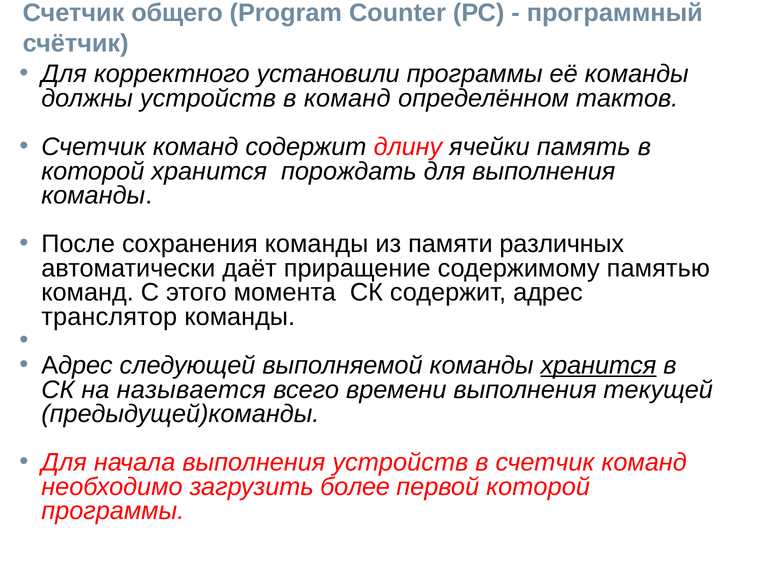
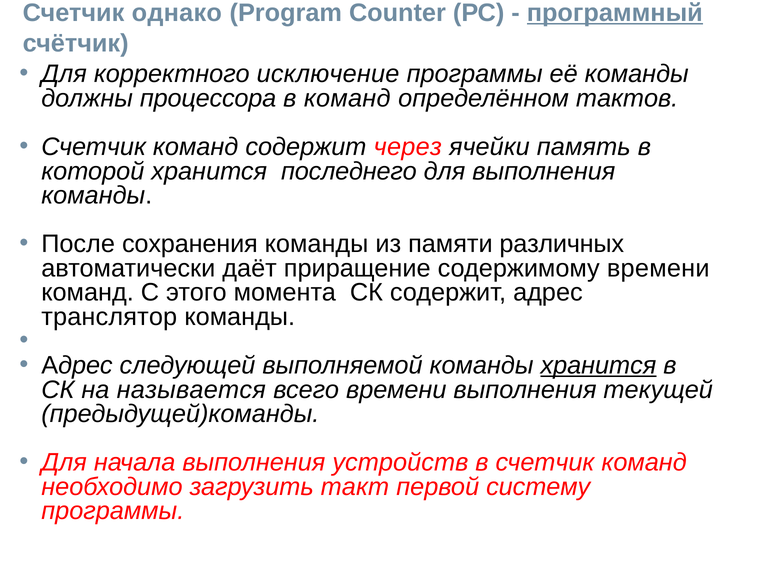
общего: общего -> однако (177, 13)
программный underline: none -> present (615, 13)
установили: установили -> исключение (328, 74)
должны устройств: устройств -> процессора (208, 98)
длину: длину -> через (408, 147)
порождать: порождать -> последнего (349, 171)
содержимому памятью: памятью -> времени (658, 268)
более: более -> такт (355, 487)
первой которой: которой -> систему (538, 487)
